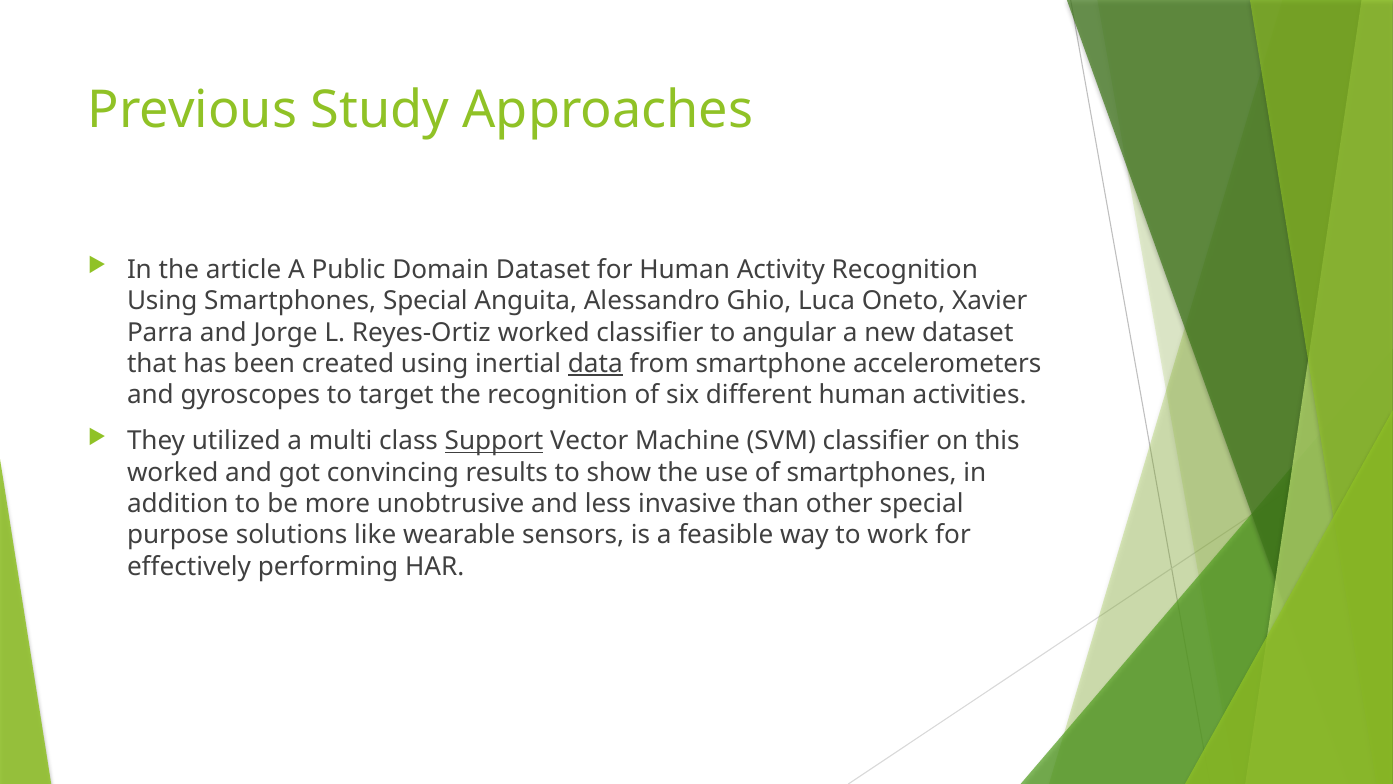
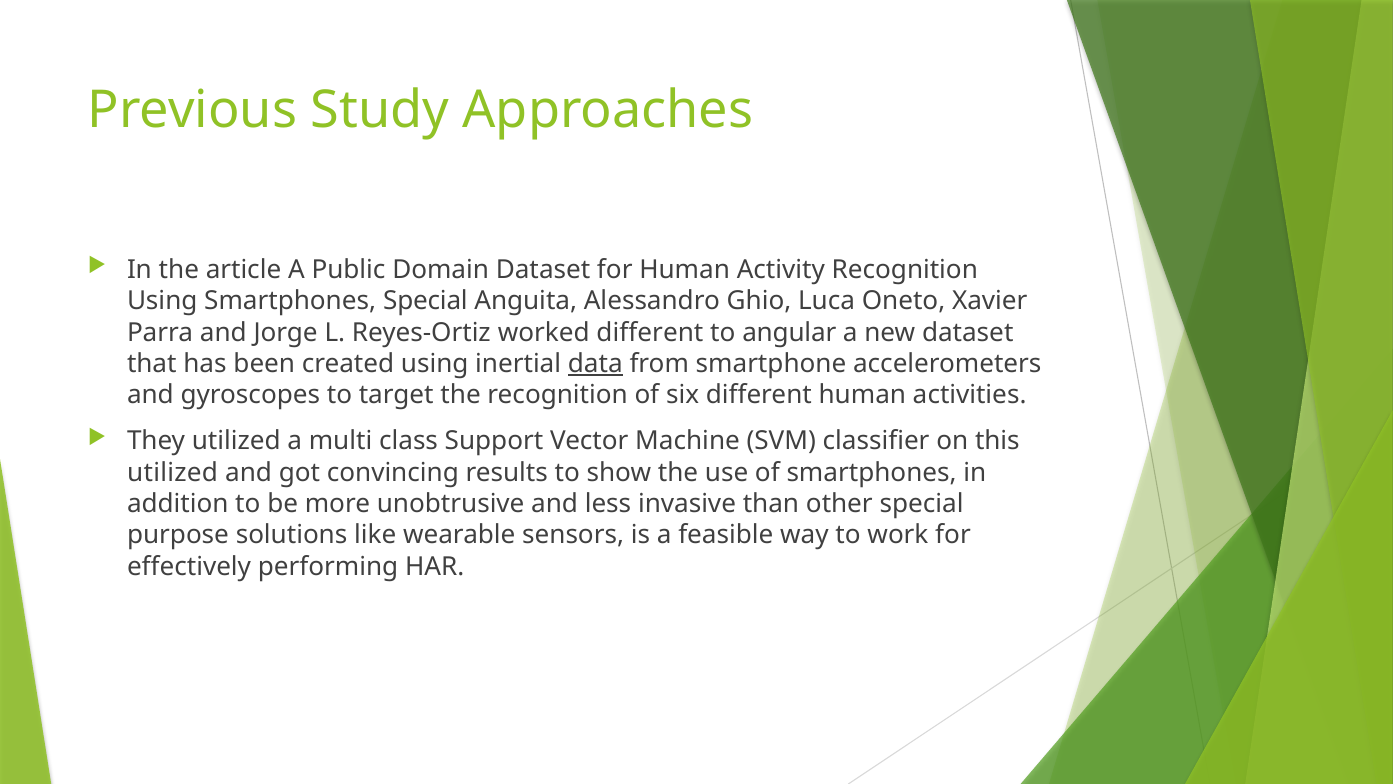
worked classifier: classifier -> different (650, 332)
Support underline: present -> none (494, 441)
worked: worked -> utilized (173, 472)
